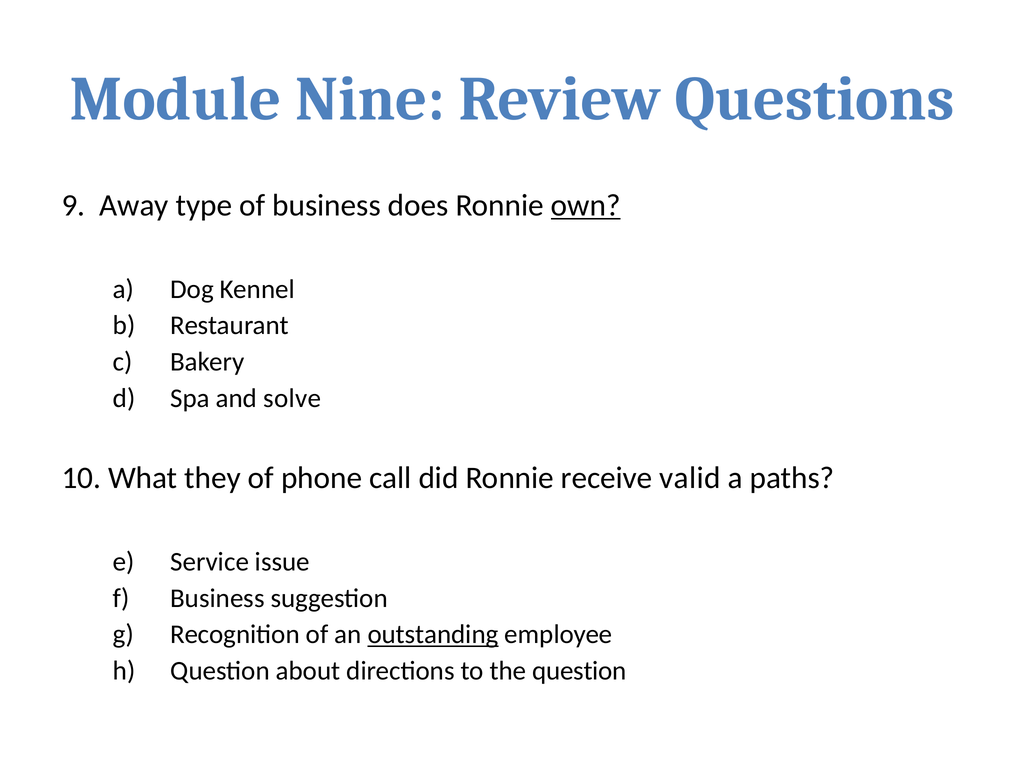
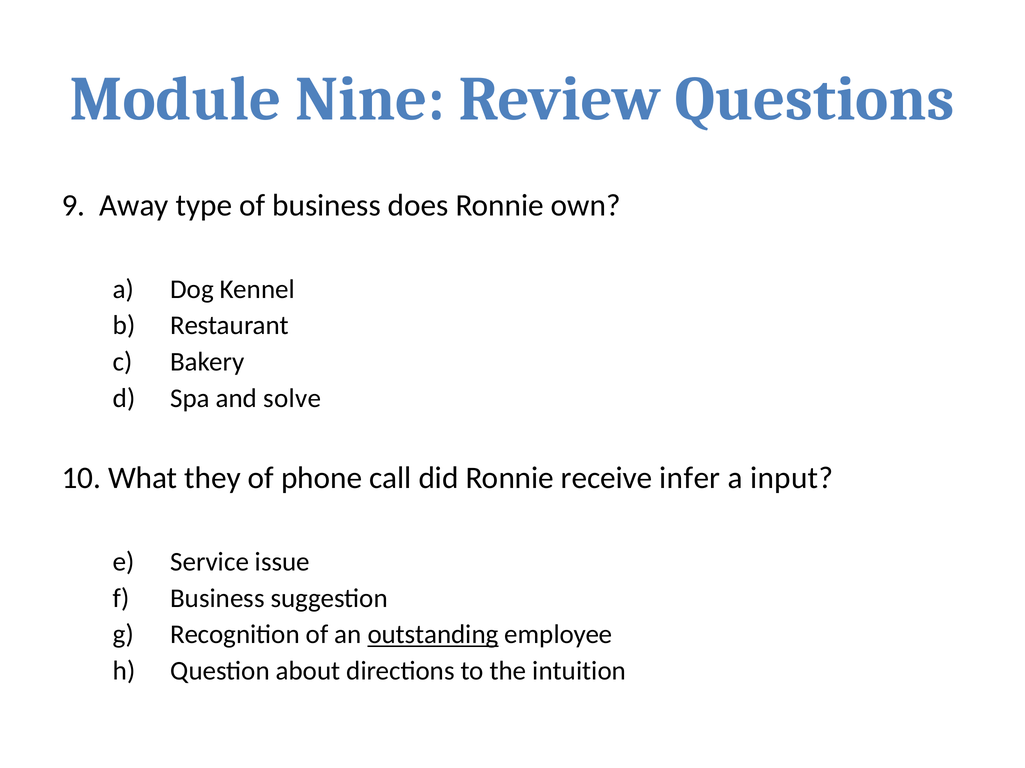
own underline: present -> none (586, 205)
valid: valid -> infer (690, 478)
paths: paths -> input (792, 478)
the question: question -> intuition (579, 672)
